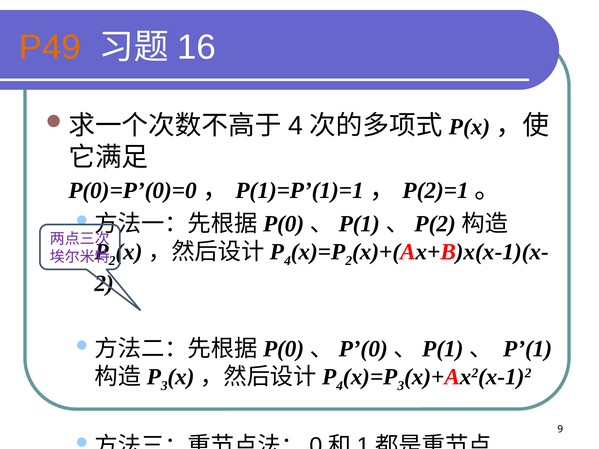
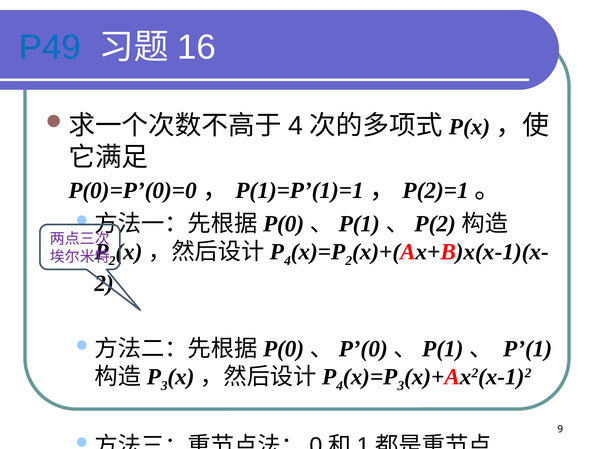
P49 colour: orange -> blue (50, 47)
